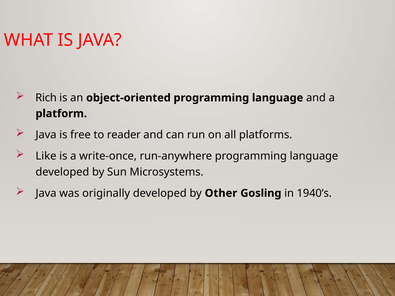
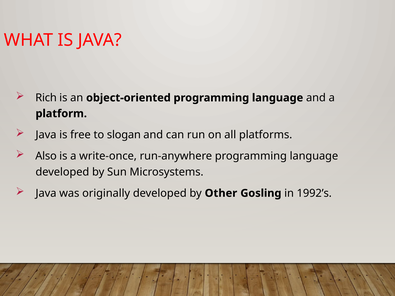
reader: reader -> slogan (124, 135)
Like: Like -> Also (46, 156)
1940’s: 1940’s -> 1992’s (314, 193)
